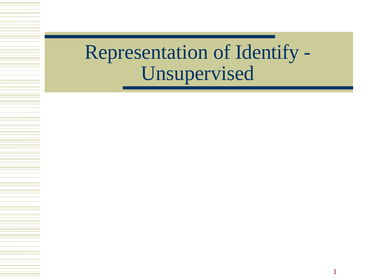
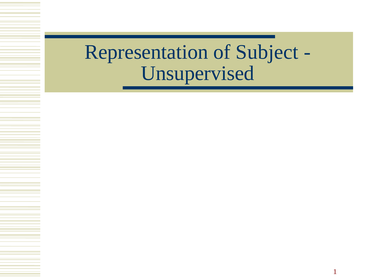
Identify: Identify -> Subject (267, 52)
